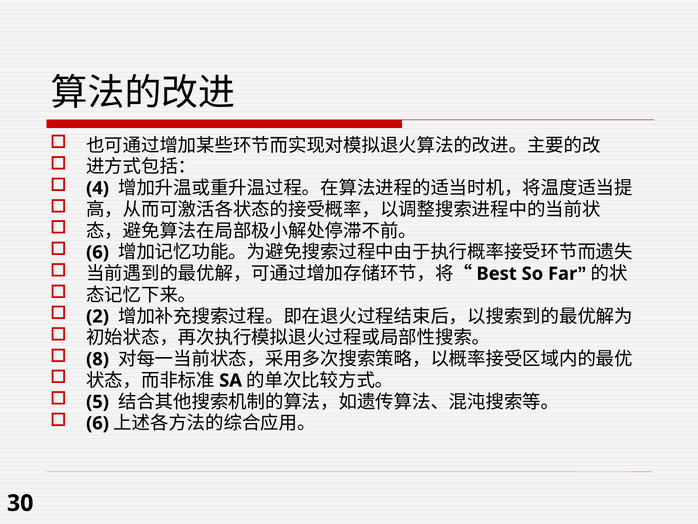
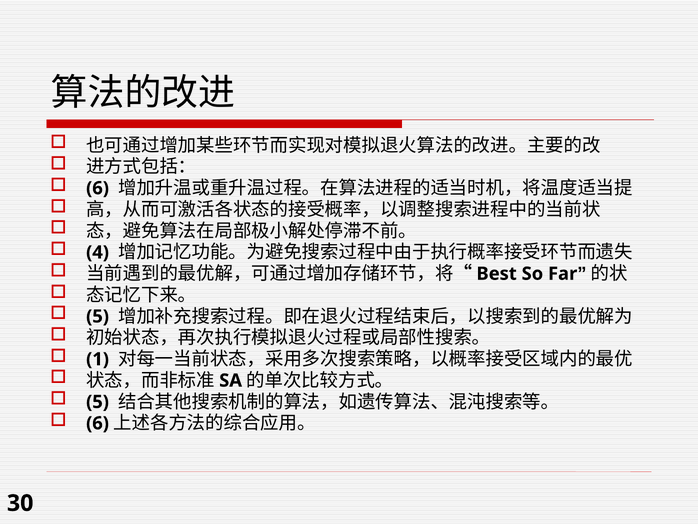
4: 4 -> 6 (98, 188)
6: 6 -> 4 (98, 252)
2: 2 -> 5 (98, 316)
8: 8 -> 1 (98, 359)
